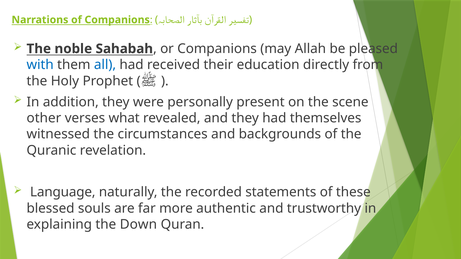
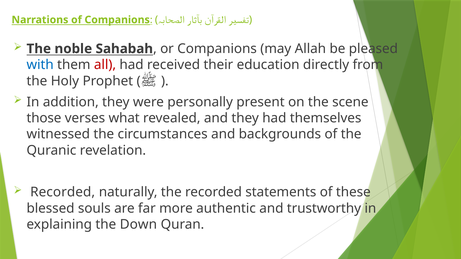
all colour: blue -> red (105, 65)
other: other -> those (44, 118)
Language: Language -> Recorded (63, 192)
